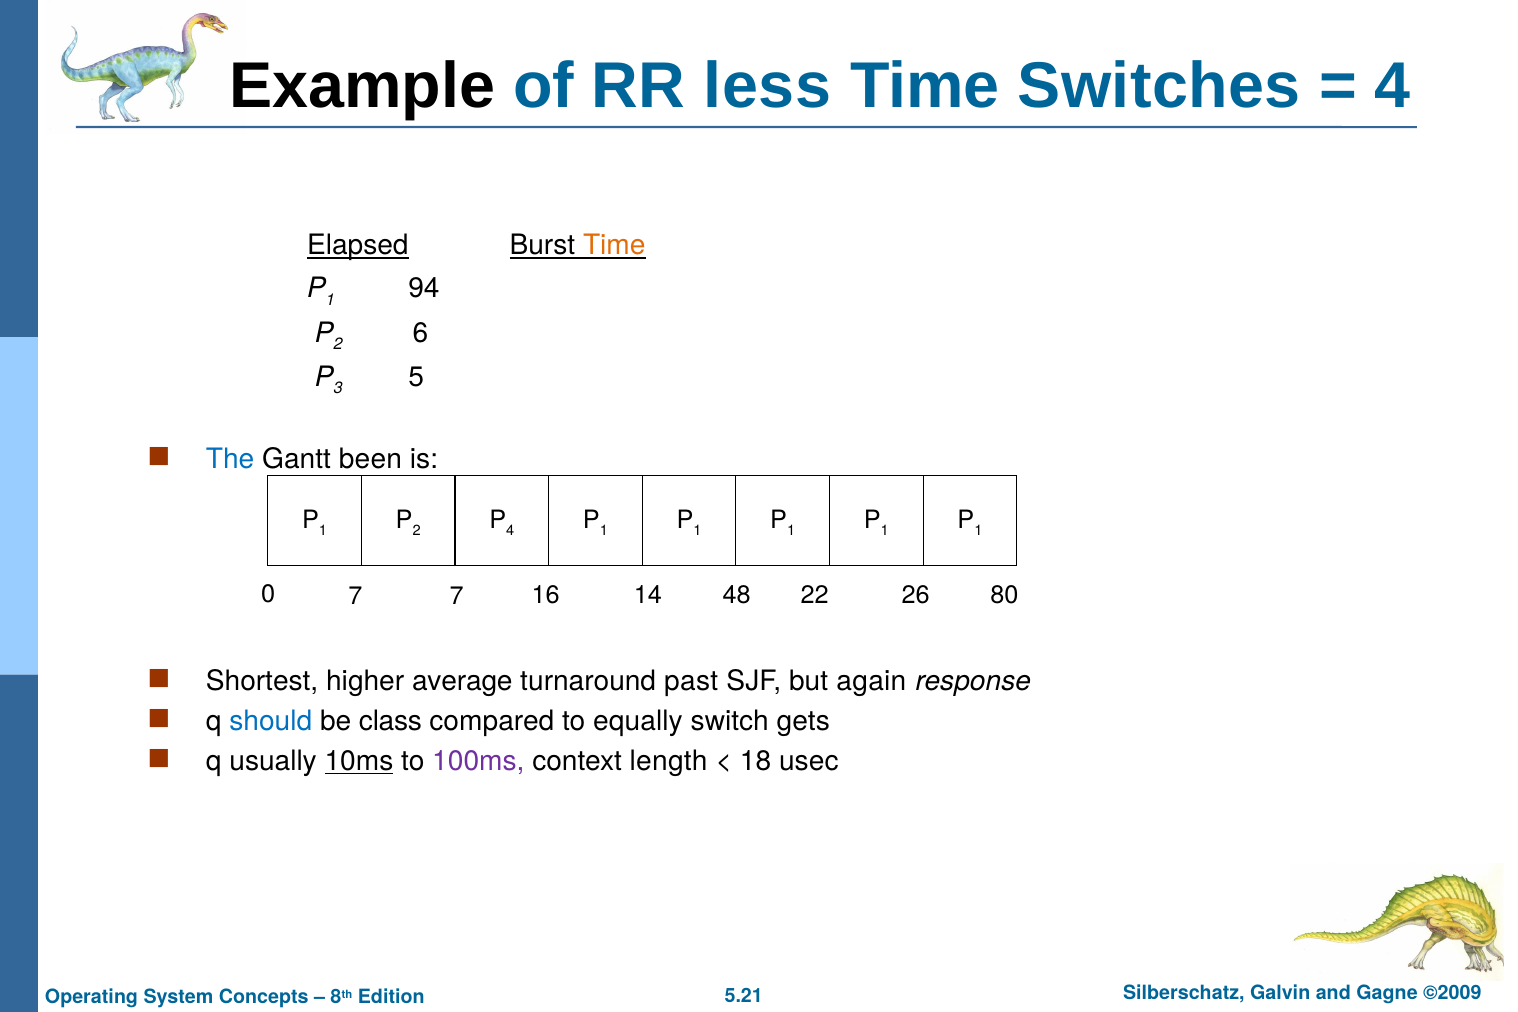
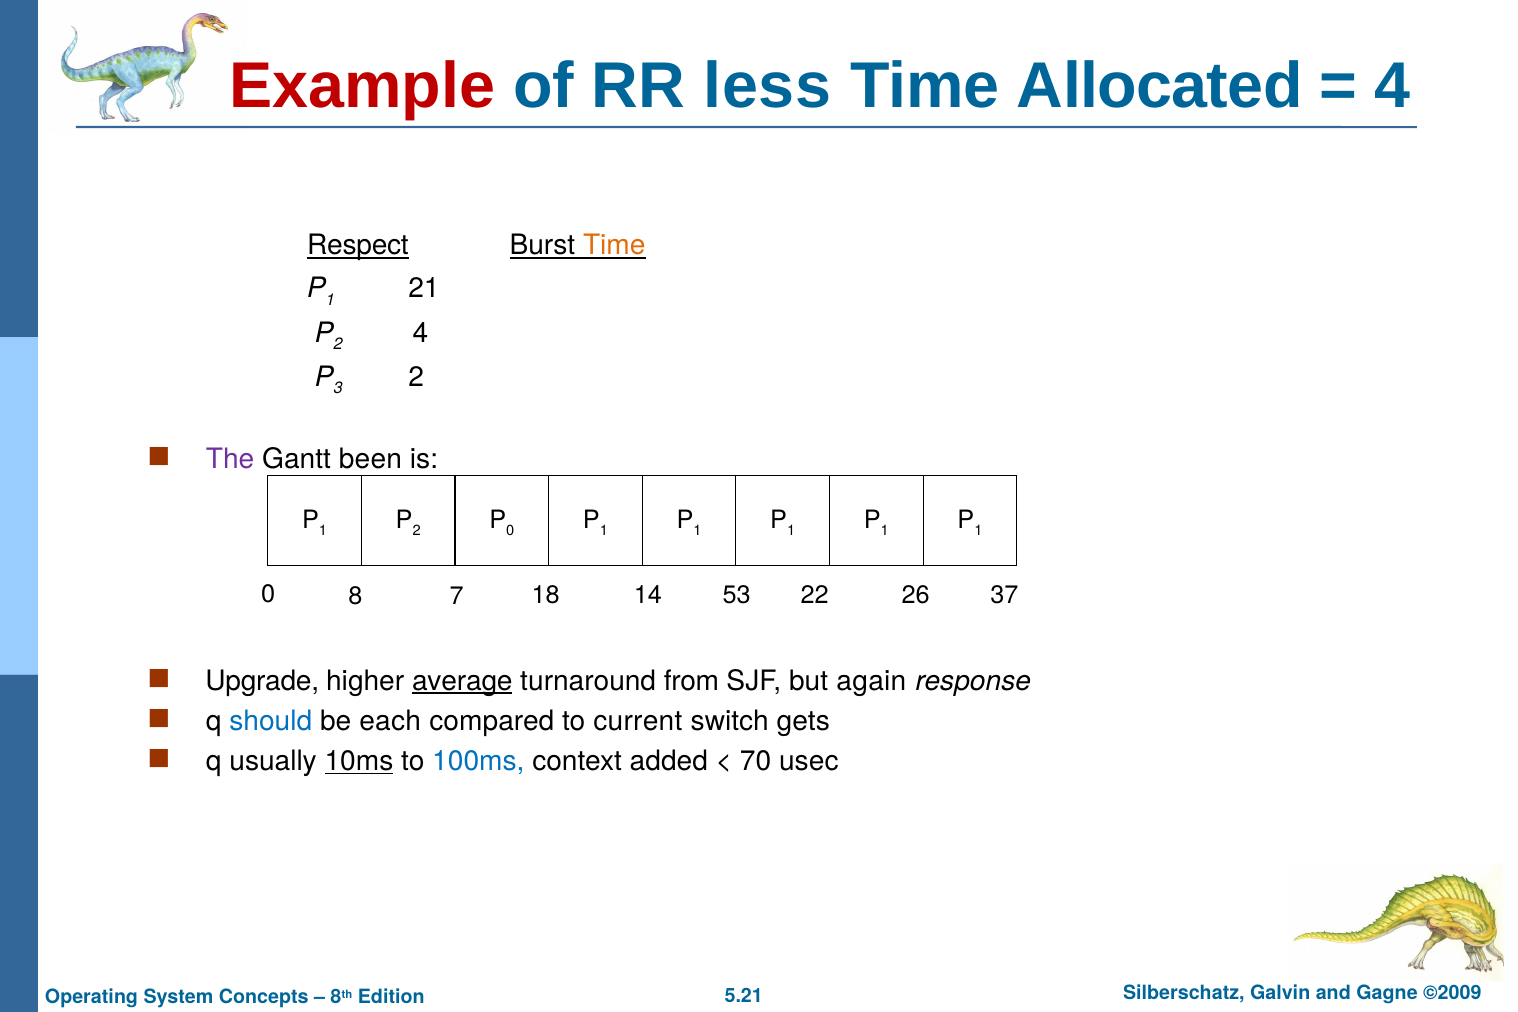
Example colour: black -> red (362, 86)
Switches: Switches -> Allocated (1160, 86)
Elapsed: Elapsed -> Respect (358, 245)
94: 94 -> 21 (424, 289)
6: 6 -> 4 (421, 333)
3 5: 5 -> 2 (416, 377)
The colour: blue -> purple (230, 459)
4: 4 -> 0 (510, 530)
0 7: 7 -> 8 (355, 596)
16: 16 -> 18 (546, 595)
48: 48 -> 53 (737, 595)
80: 80 -> 37 (1004, 595)
Shortest: Shortest -> Upgrade (262, 681)
average underline: none -> present (462, 681)
past: past -> from (691, 681)
class: class -> each (390, 721)
equally: equally -> current (638, 721)
100ms colour: purple -> blue (478, 762)
length: length -> added (669, 762)
18: 18 -> 70 (756, 762)
